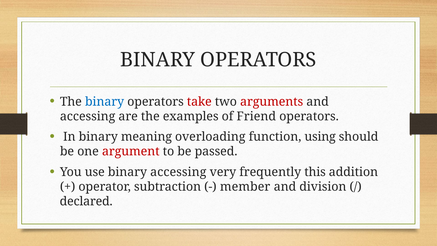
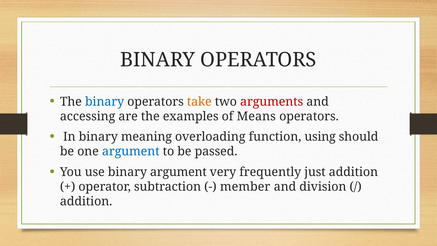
take colour: red -> orange (199, 102)
Friend: Friend -> Means (256, 116)
argument colour: red -> blue (131, 151)
binary accessing: accessing -> argument (178, 172)
this: this -> just (315, 172)
declared: declared -> addition (86, 201)
